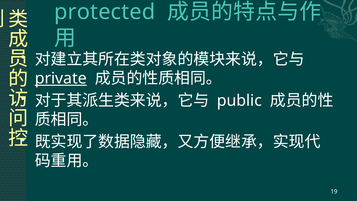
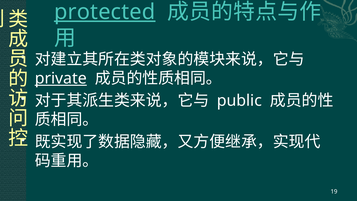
protected underline: none -> present (105, 12)
